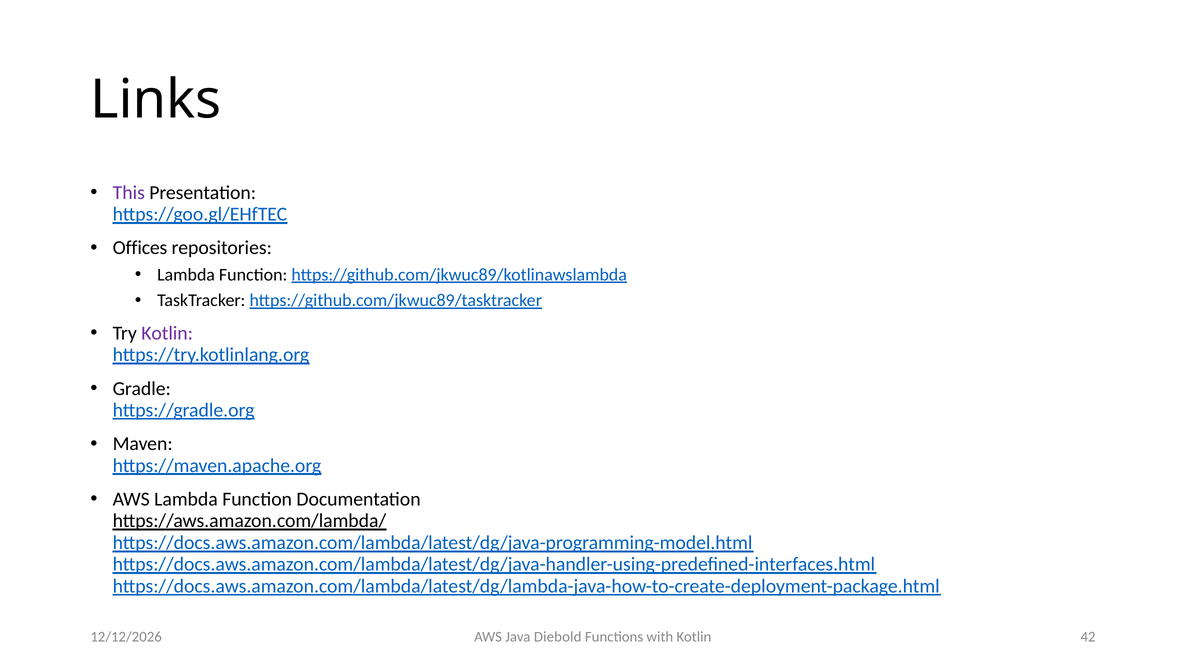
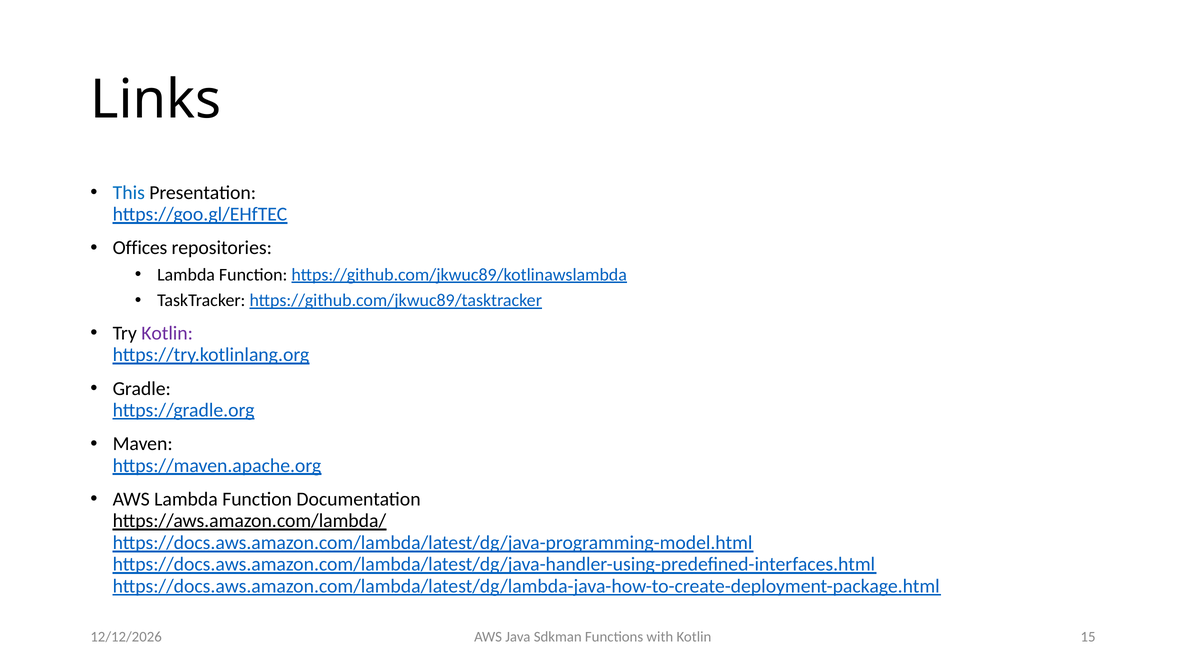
This colour: purple -> blue (129, 193)
Diebold: Diebold -> Sdkman (558, 637)
42: 42 -> 15 (1088, 637)
